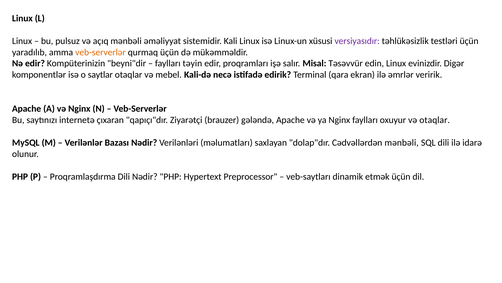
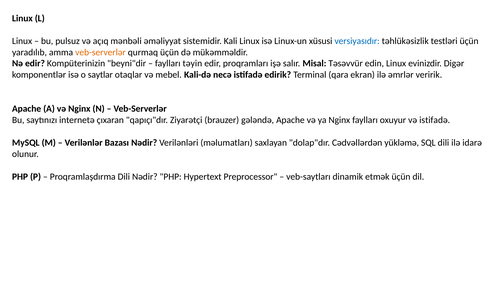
versiyasıdır colour: purple -> blue (357, 41)
və otaqlar: otaqlar -> istifadə (435, 120)
Cədvəllərdən mənbəli: mənbəli -> yükləmə (402, 142)
